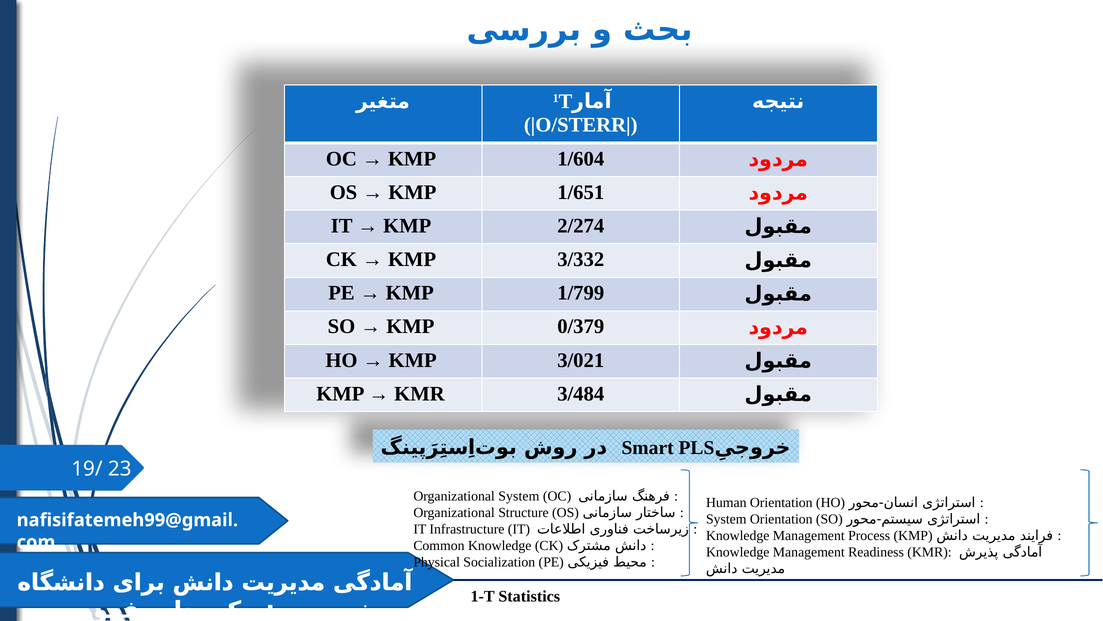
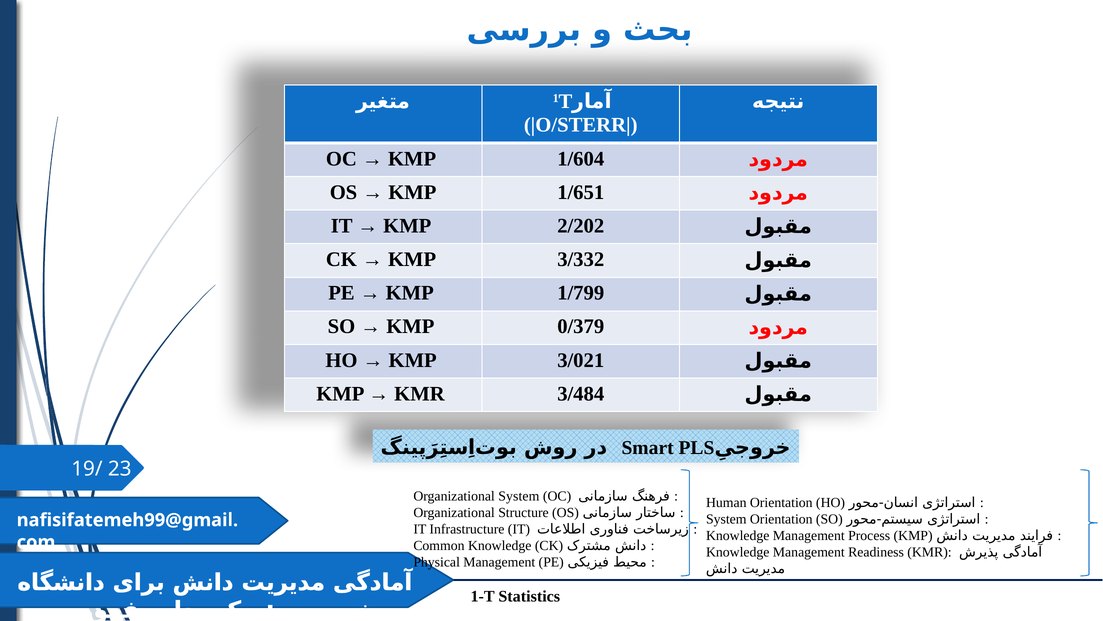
2/274: 2/274 -> 2/202 (581, 226)
Physical Socialization: Socialization -> Management (499, 562)
